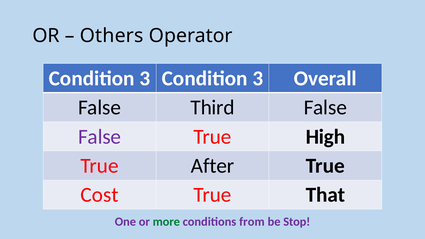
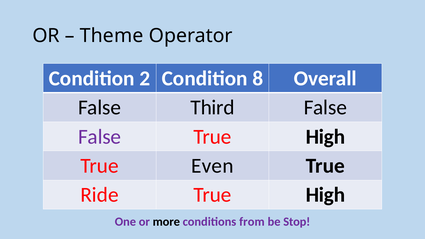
Others: Others -> Theme (112, 36)
3: 3 -> 2 (145, 78)
3: 3 -> 8 (258, 78)
After: After -> Even (212, 166)
Cost: Cost -> Ride (100, 195)
That: That -> High (326, 195)
more colour: green -> black (166, 222)
